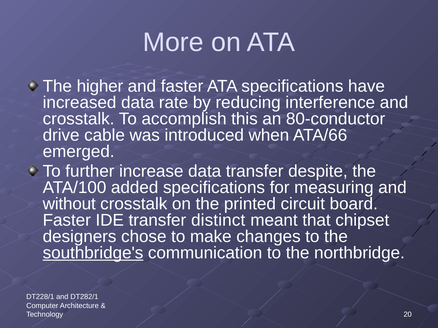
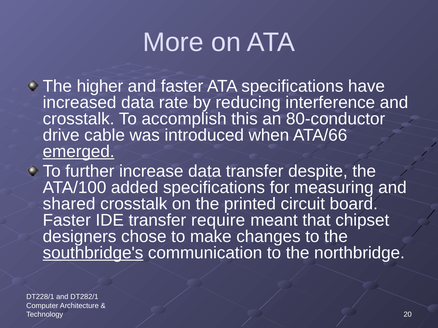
emerged underline: none -> present (79, 152)
without: without -> shared (69, 204)
distinct: distinct -> require (218, 221)
